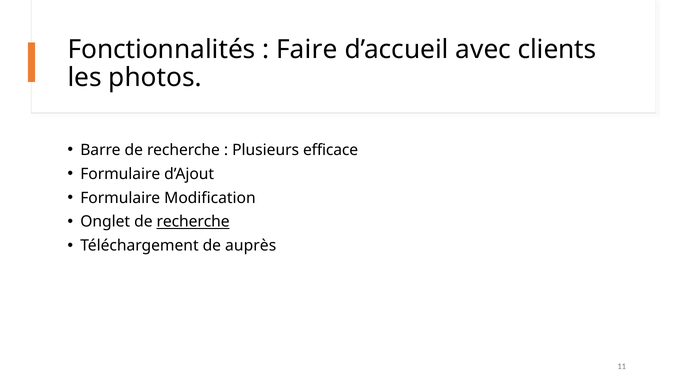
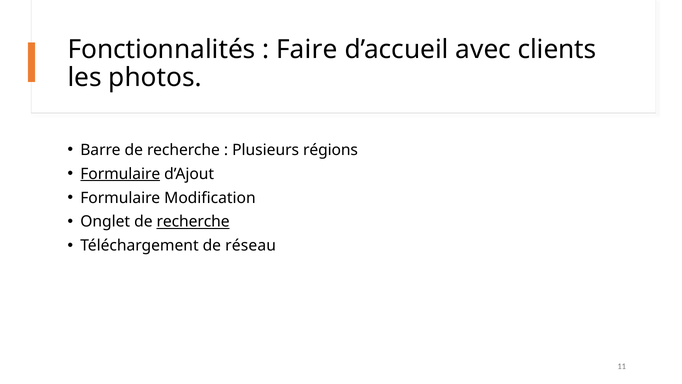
efficace: efficace -> régions (331, 150)
Formulaire underline: none -> present (120, 174)
auprès: auprès -> réseau (251, 246)
